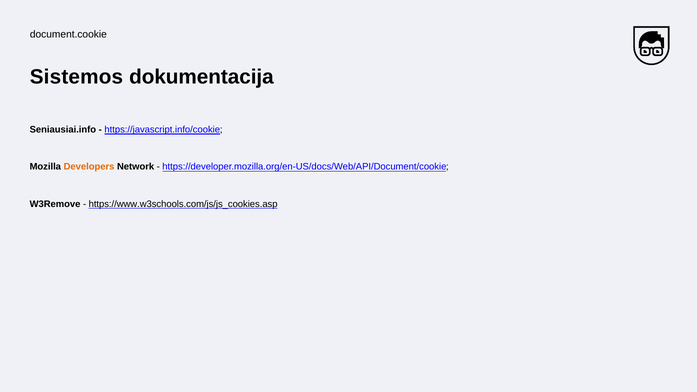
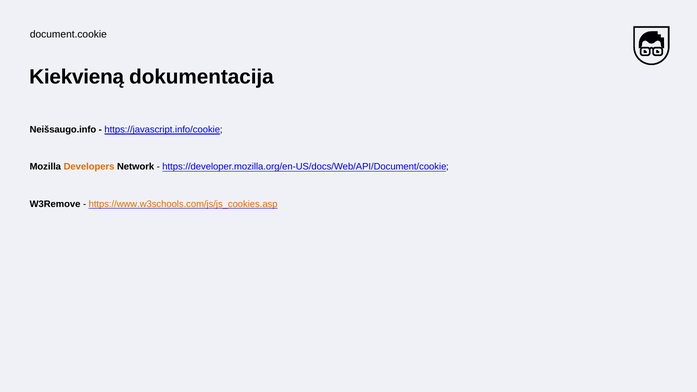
Sistemos: Sistemos -> Kiekvieną (77, 77)
Seniausiai.info: Seniausiai.info -> Neišsaugo.info (63, 130)
https://www.w3schools.com/js/js_cookies.asp colour: black -> orange (183, 204)
